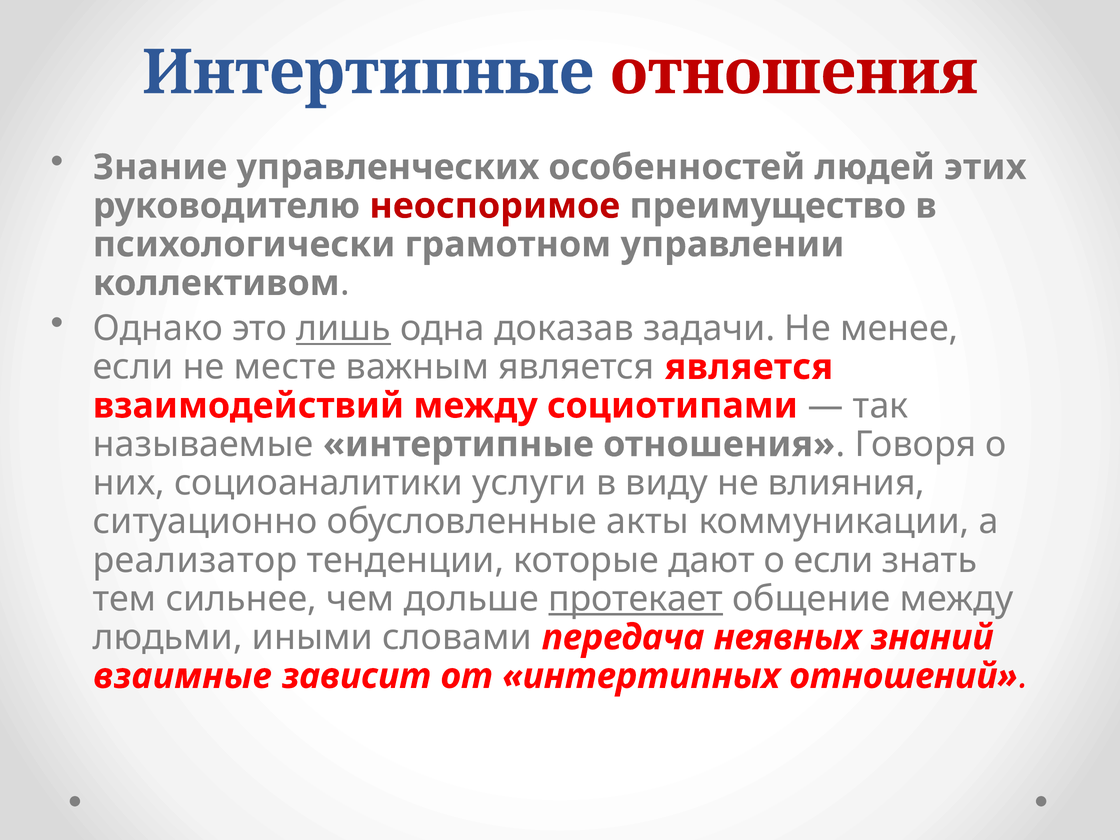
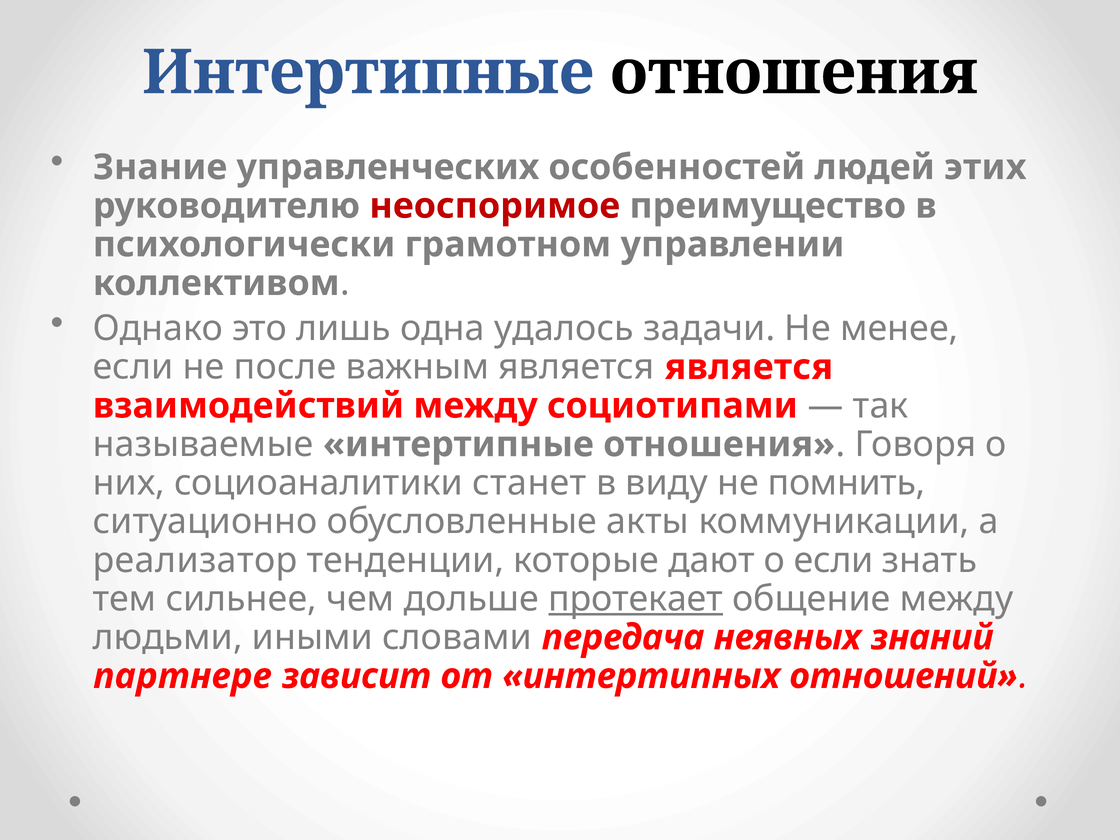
отношения colour: red -> black (794, 73)
лишь underline: present -> none (344, 329)
доказав: доказав -> удалось (564, 329)
месте: месте -> после (285, 367)
услуги: услуги -> станет (529, 483)
влияния: влияния -> помнить (847, 483)
взаимные: взаимные -> партнере (182, 676)
